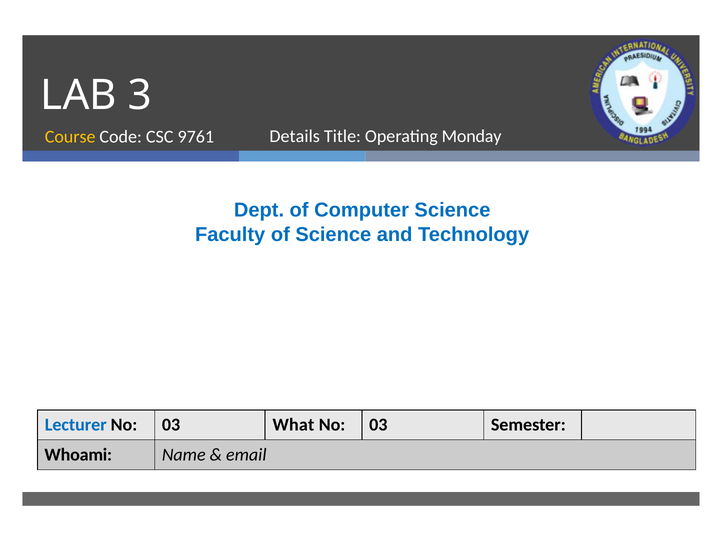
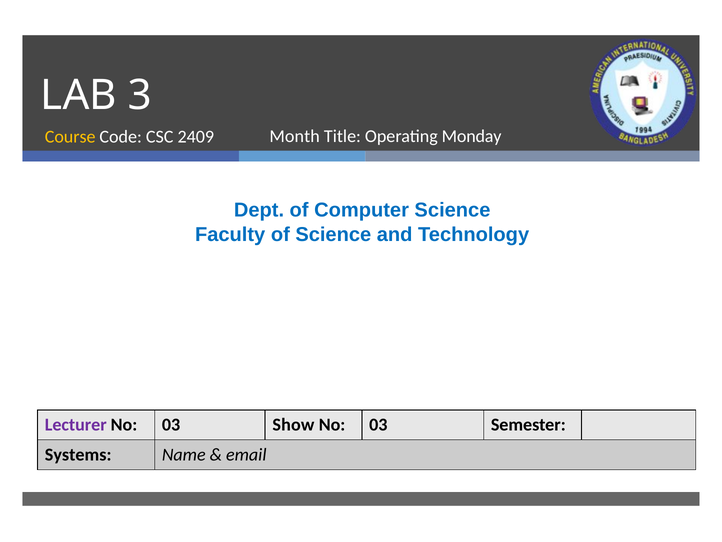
Details: Details -> Month (295, 136)
9761: 9761 -> 2409 (196, 137)
Lecturer colour: blue -> purple (76, 424)
What: What -> Show (293, 424)
Whoami: Whoami -> Systems (78, 454)
